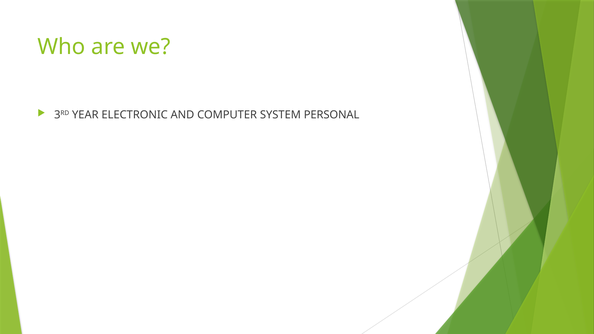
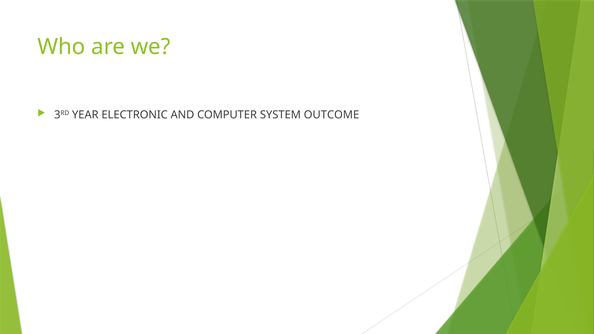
PERSONAL: PERSONAL -> OUTCOME (332, 115)
